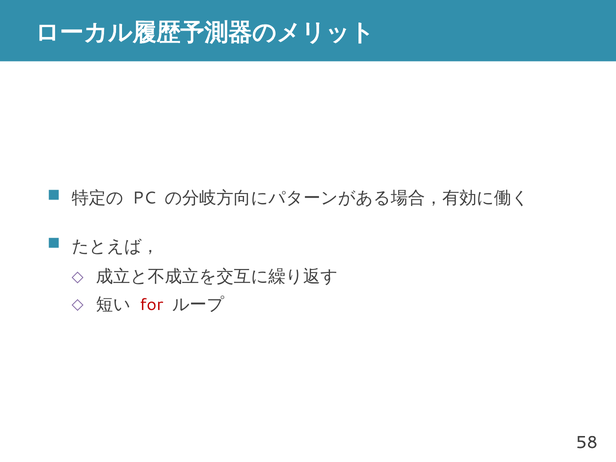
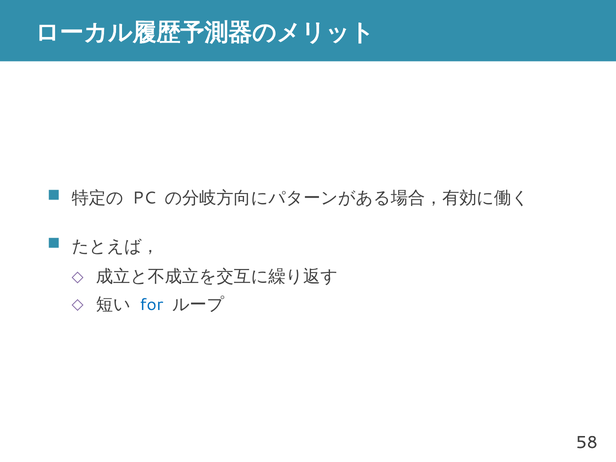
for colour: red -> blue (152, 305)
